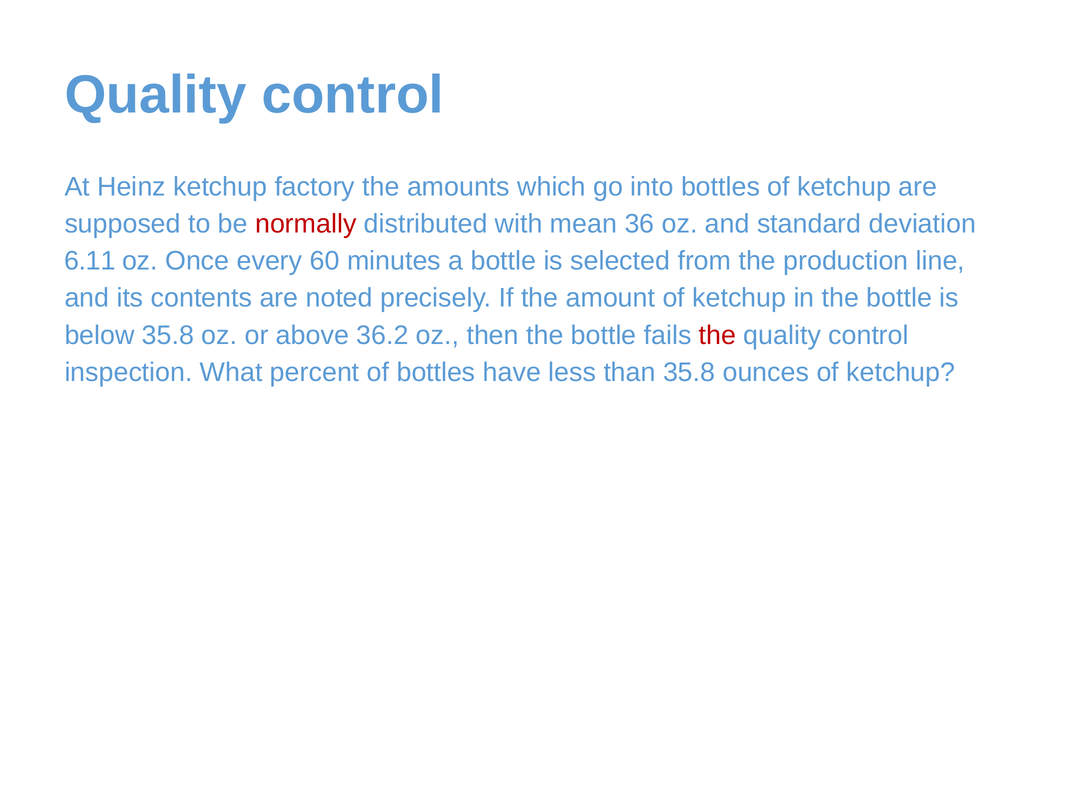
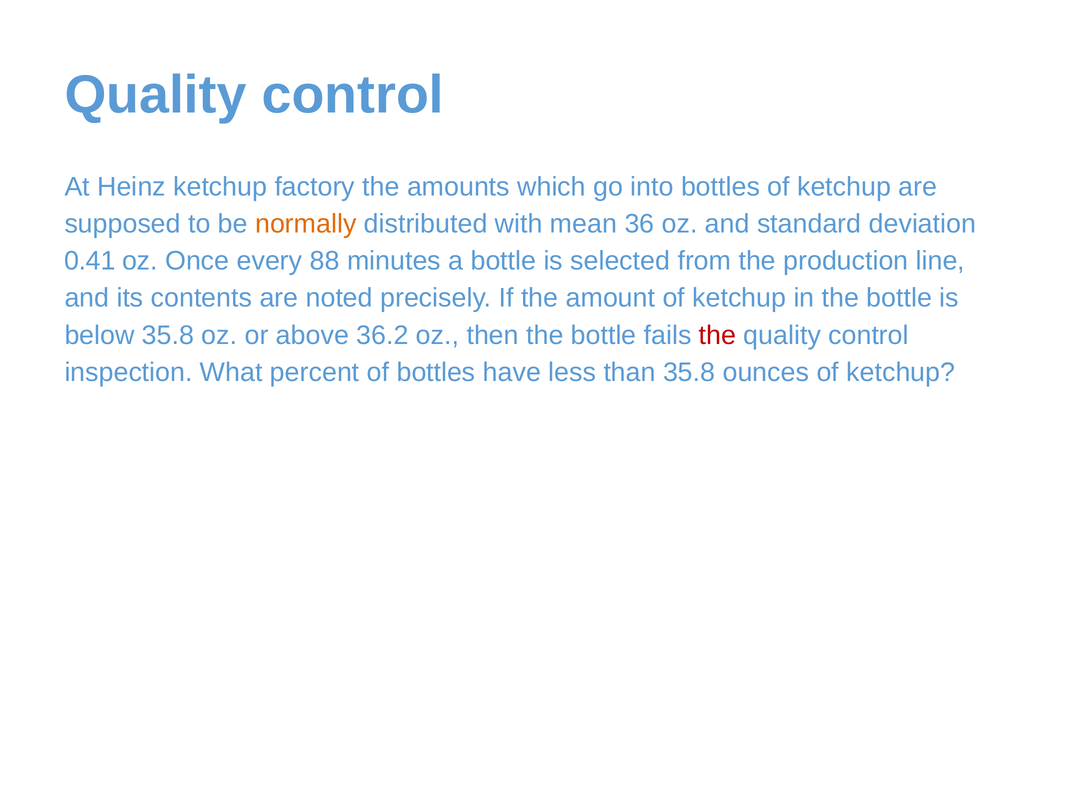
normally colour: red -> orange (306, 224)
6.11: 6.11 -> 0.41 (90, 261)
60: 60 -> 88 (325, 261)
